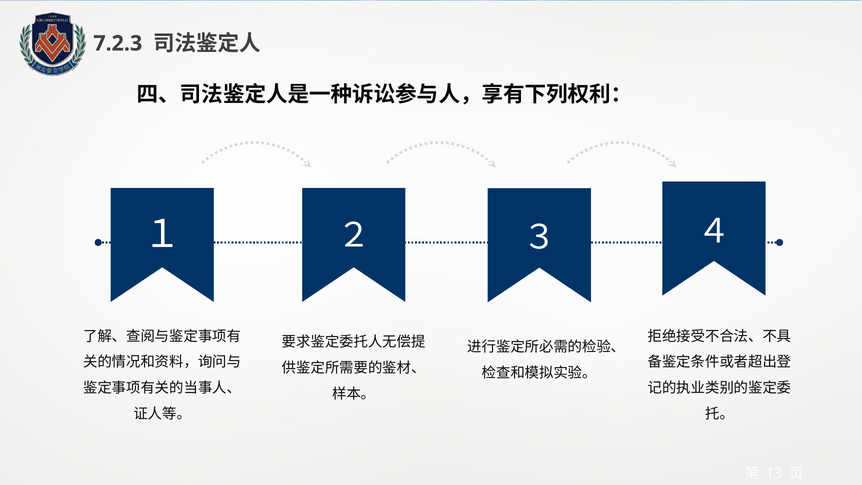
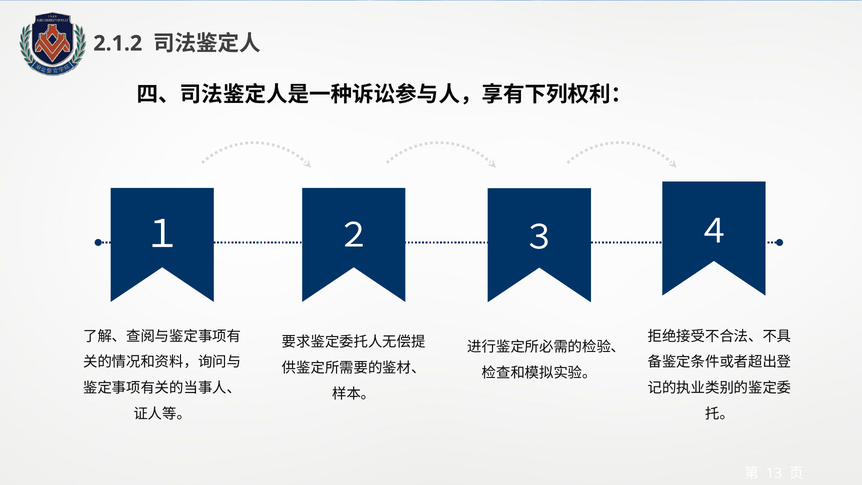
7.2.3: 7.2.3 -> 2.1.2 (118, 43)
